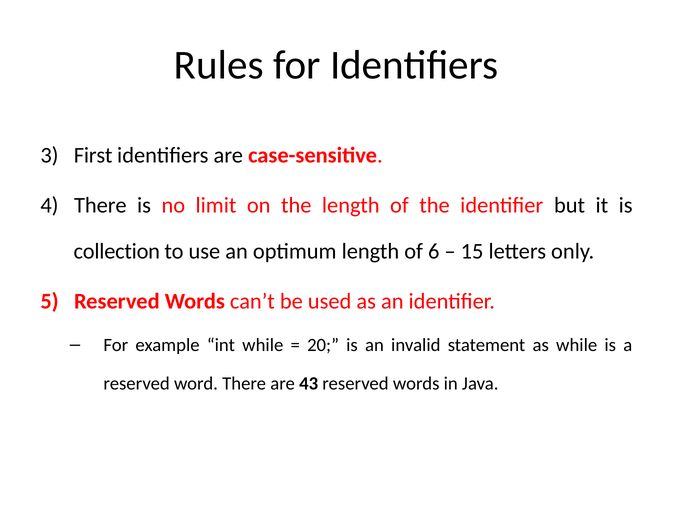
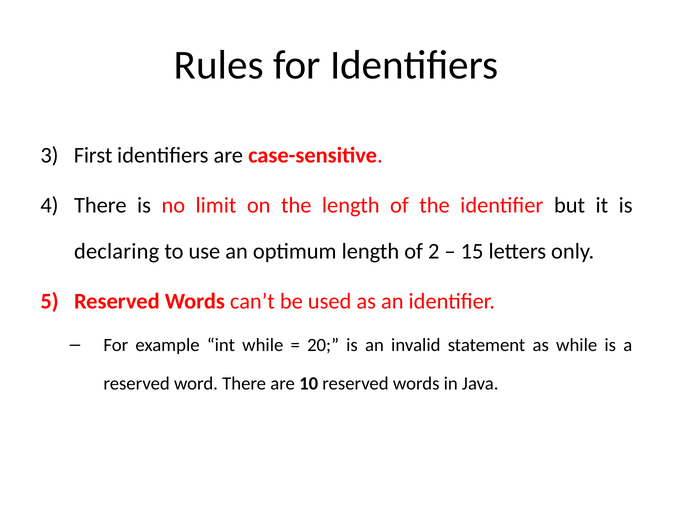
collection: collection -> declaring (117, 251)
6: 6 -> 2 (434, 251)
43: 43 -> 10 (309, 383)
